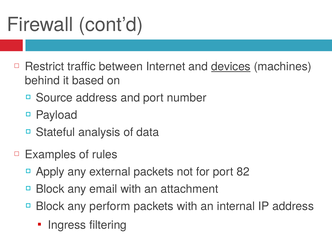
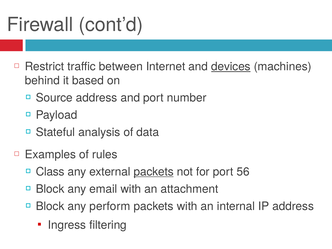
Apply: Apply -> Class (50, 172)
packets underline: none -> present (154, 172)
82: 82 -> 56 (243, 172)
